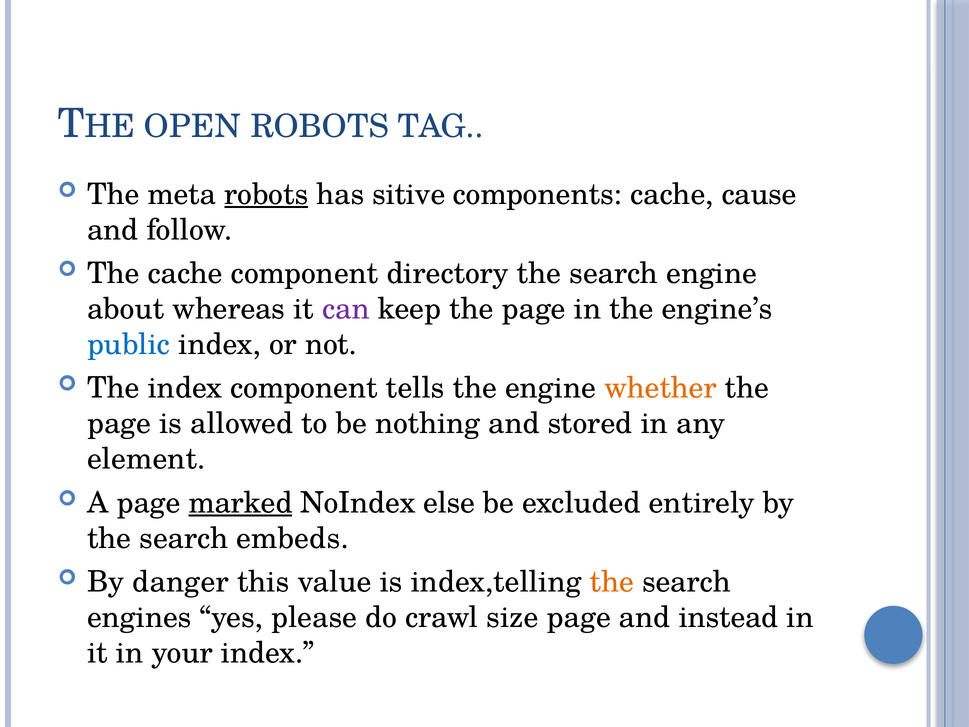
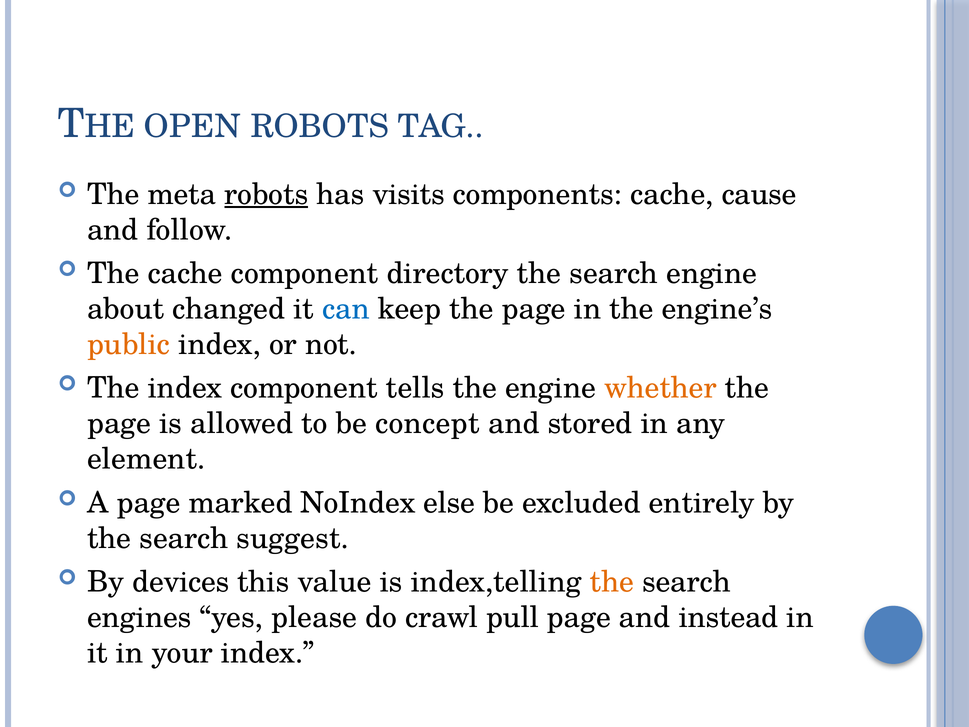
sitive: sitive -> visits (409, 194)
whereas: whereas -> changed (229, 309)
can colour: purple -> blue (346, 309)
public colour: blue -> orange (129, 344)
nothing: nothing -> concept (427, 423)
marked underline: present -> none (241, 503)
embeds: embeds -> suggest (293, 538)
danger: danger -> devices (181, 582)
size: size -> pull (513, 617)
